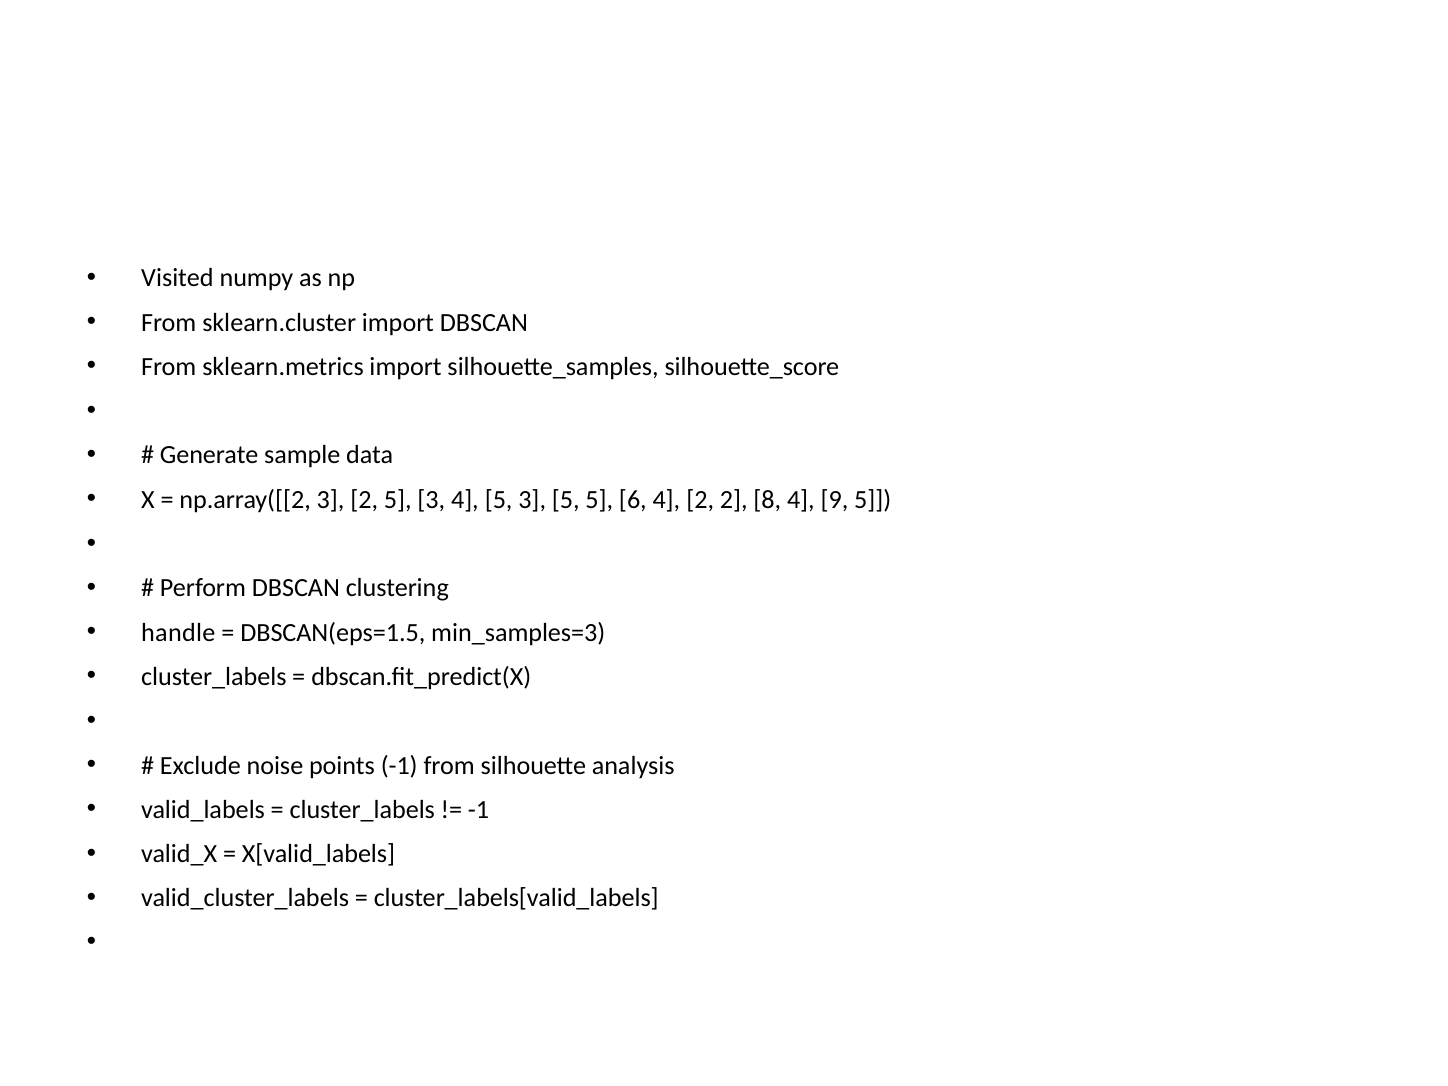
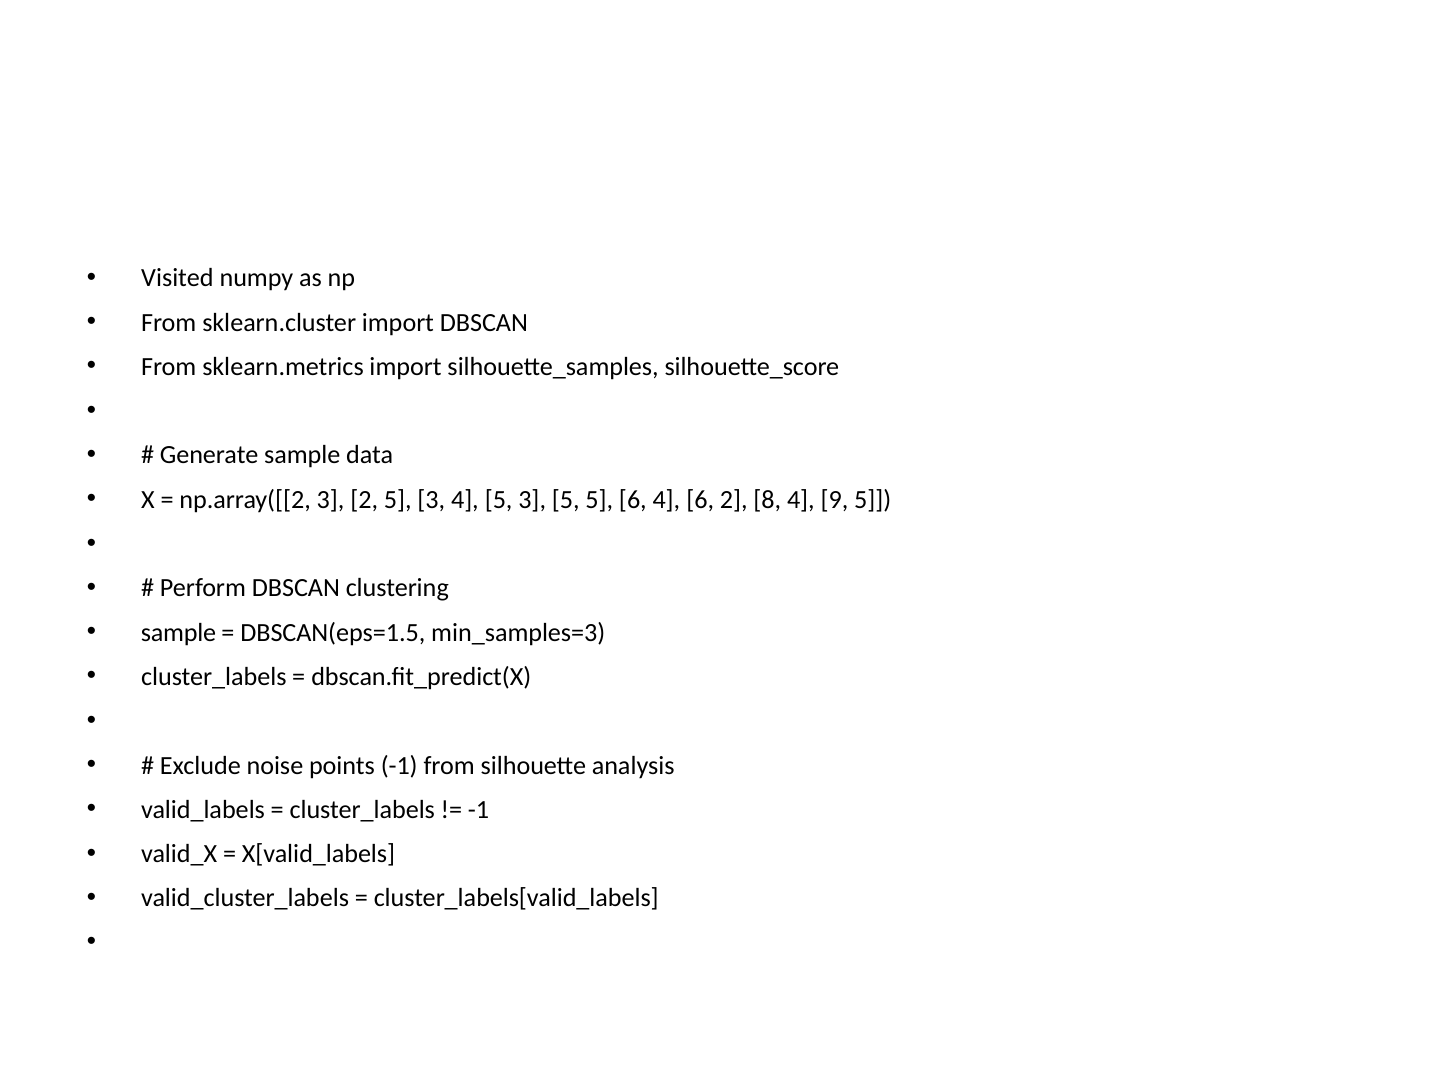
4 2: 2 -> 6 (700, 500)
handle: handle -> sample (179, 633)
